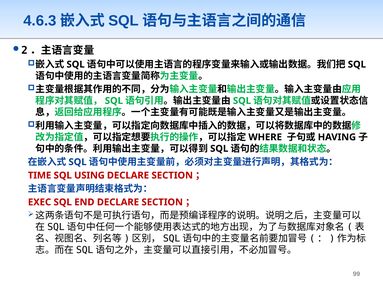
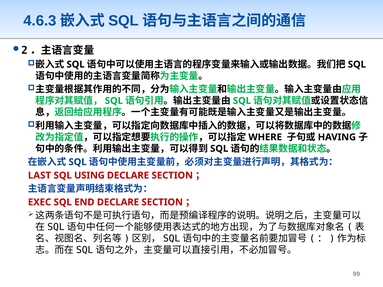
TIME: TIME -> LAST (39, 176)
